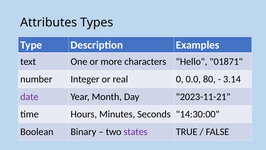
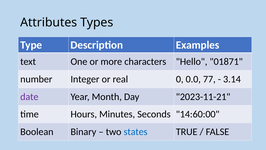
80: 80 -> 77 (209, 79)
14:30:00: 14:30:00 -> 14:60:00 (198, 114)
states colour: purple -> blue (136, 131)
